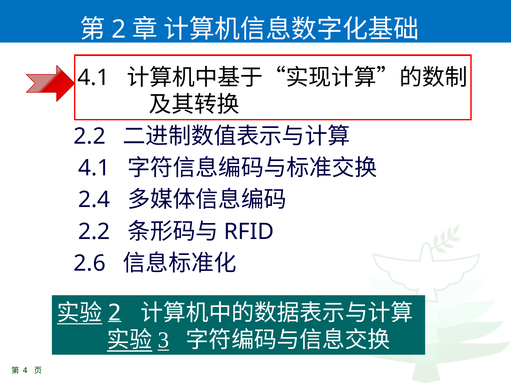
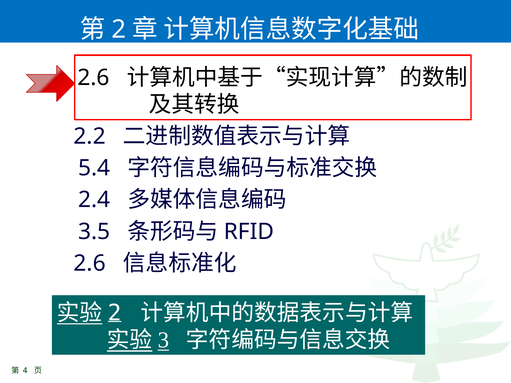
4.1: 4.1 -> 2.6 (93, 78)
4.1: 4.1 -> 5.4 (94, 168)
2.2: 2.2 -> 3.5 (94, 232)
